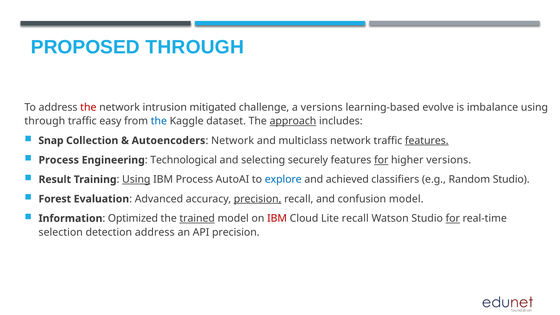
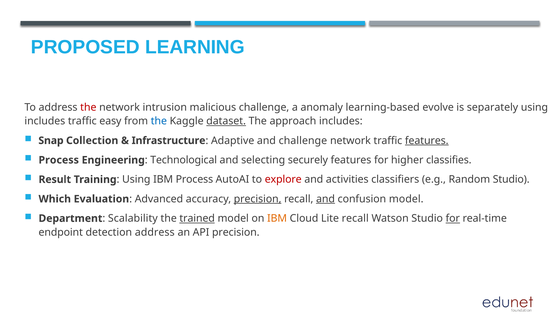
PROPOSED THROUGH: THROUGH -> LEARNING (195, 47)
mitigated: mitigated -> malicious (213, 107)
a versions: versions -> anomaly (322, 107)
imbalance: imbalance -> separately (493, 107)
through: through -> includes (45, 121)
dataset underline: none -> present (226, 121)
approach underline: present -> none (293, 121)
Autoencoders: Autoencoders -> Infrastructure (169, 141)
Network: Network -> Adaptive (233, 141)
and multiclass: multiclass -> challenge (303, 141)
for underline: present -> none (381, 160)
higher versions: versions -> classifies (449, 160)
Using underline: present -> none (136, 179)
explore colour: blue -> red (283, 179)
achieved: achieved -> activities (347, 179)
Forest: Forest -> Which (55, 199)
and underline: none -> present (326, 199)
Information: Information -> Department (70, 218)
Optimized: Optimized -> Scalability (133, 218)
IBM colour: red -> orange (277, 218)
selection: selection -> endpoint (61, 232)
